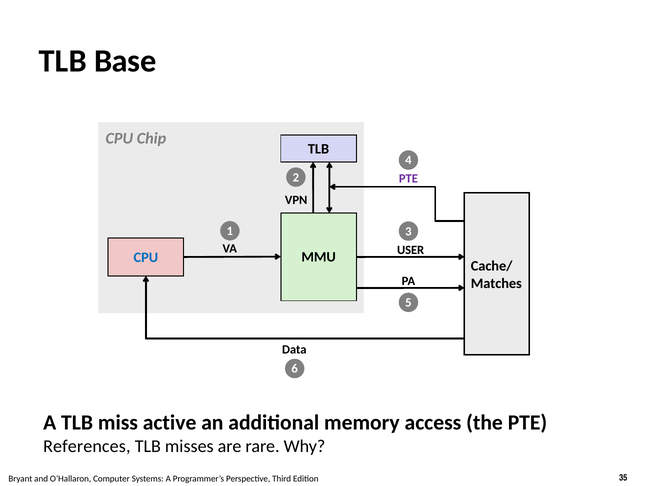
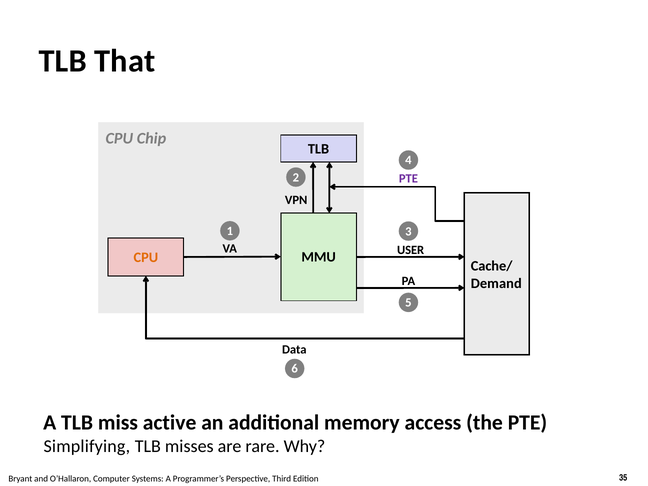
Base: Base -> That (125, 61)
CPU colour: blue -> orange (146, 257)
Matches: Matches -> Demand (496, 283)
References: References -> Simplifying (87, 446)
